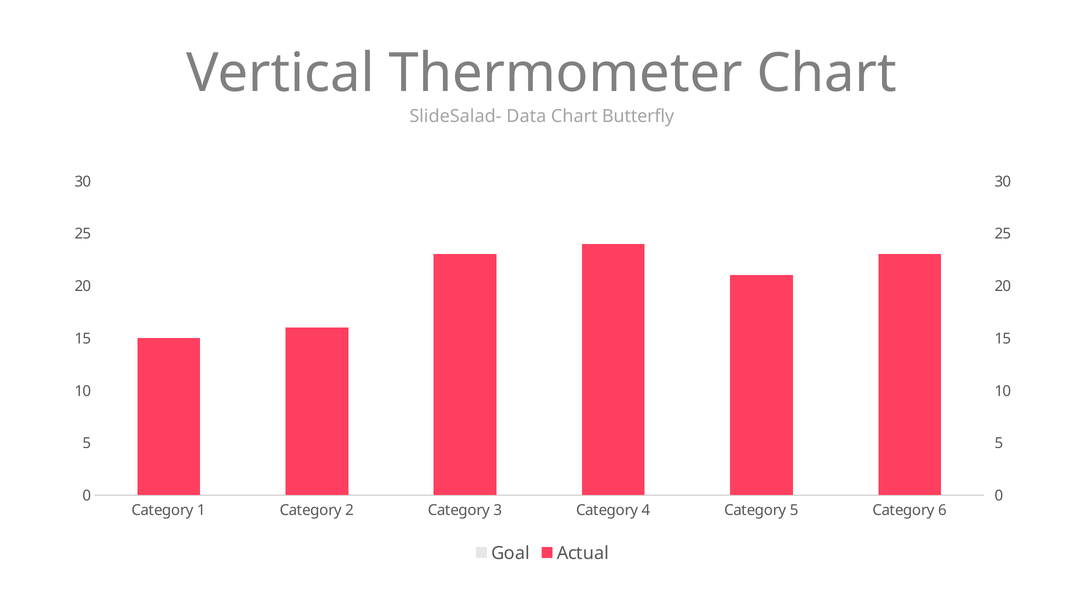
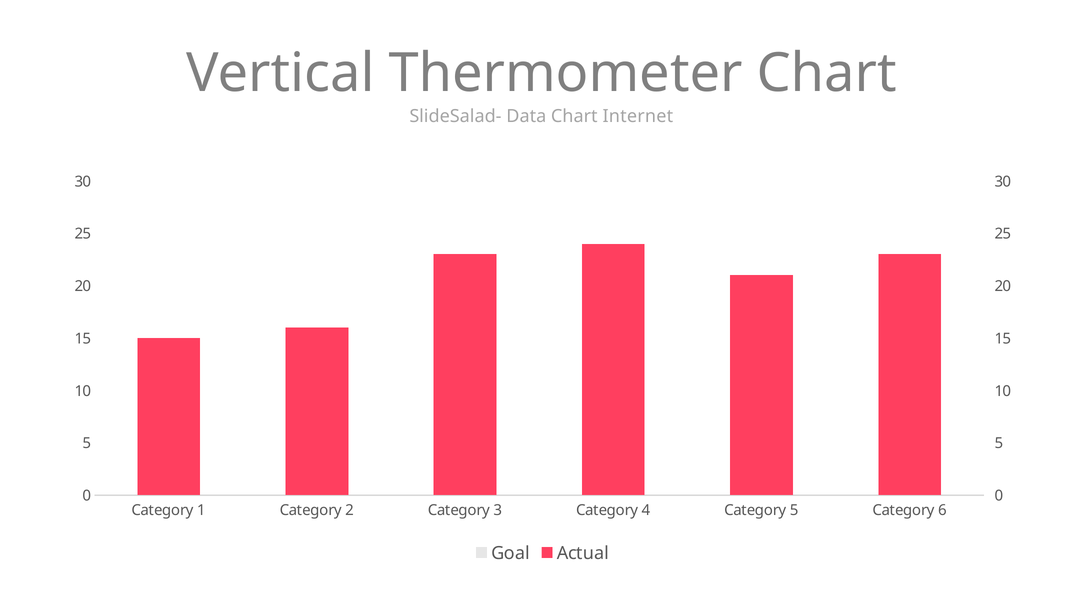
Butterfly: Butterfly -> Internet (638, 116)
